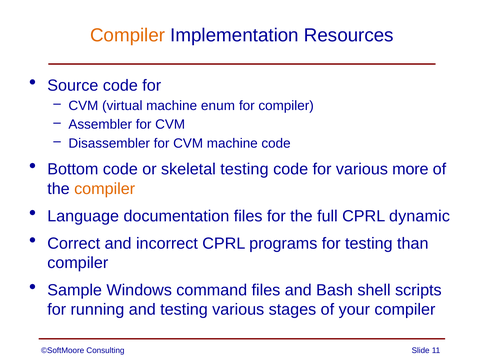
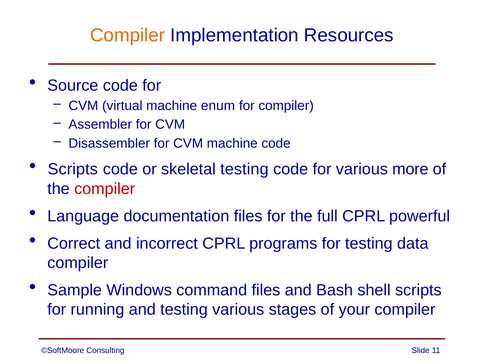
Bottom: Bottom -> Scripts (73, 169)
compiler colour: orange -> red (105, 189)
dynamic: dynamic -> powerful (420, 216)
than: than -> data (413, 244)
